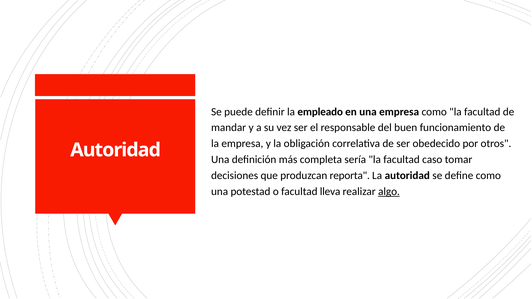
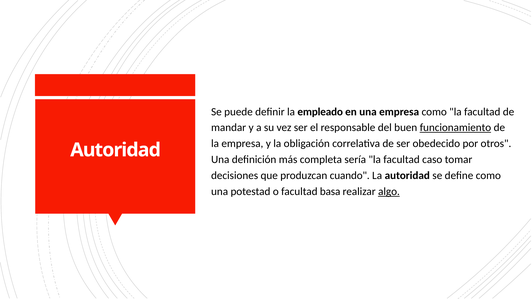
funcionamiento underline: none -> present (455, 128)
reporta: reporta -> cuando (350, 176)
lleva: lleva -> basa (330, 192)
